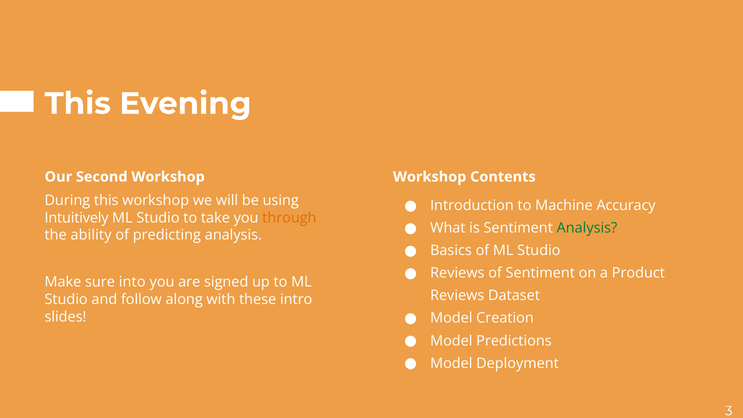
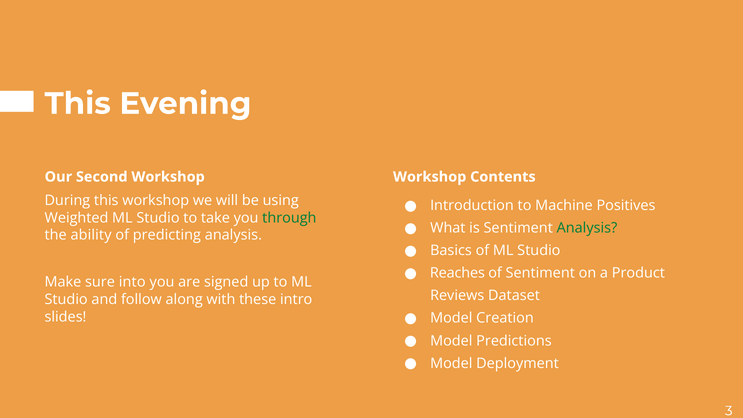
Accuracy: Accuracy -> Positives (626, 206)
Intuitively: Intuitively -> Weighted (76, 218)
through colour: orange -> green (289, 218)
Reviews: Reviews -> Reaches (457, 273)
